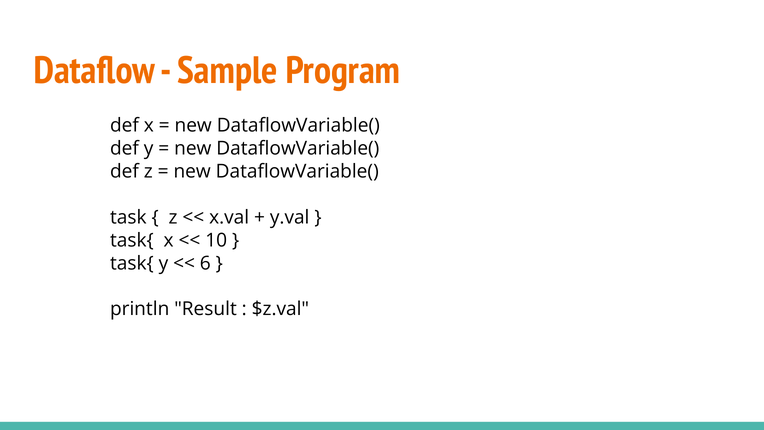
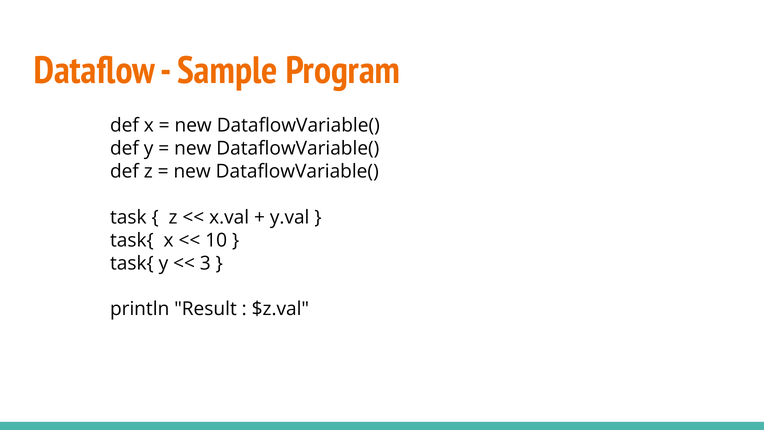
6: 6 -> 3 (205, 263)
